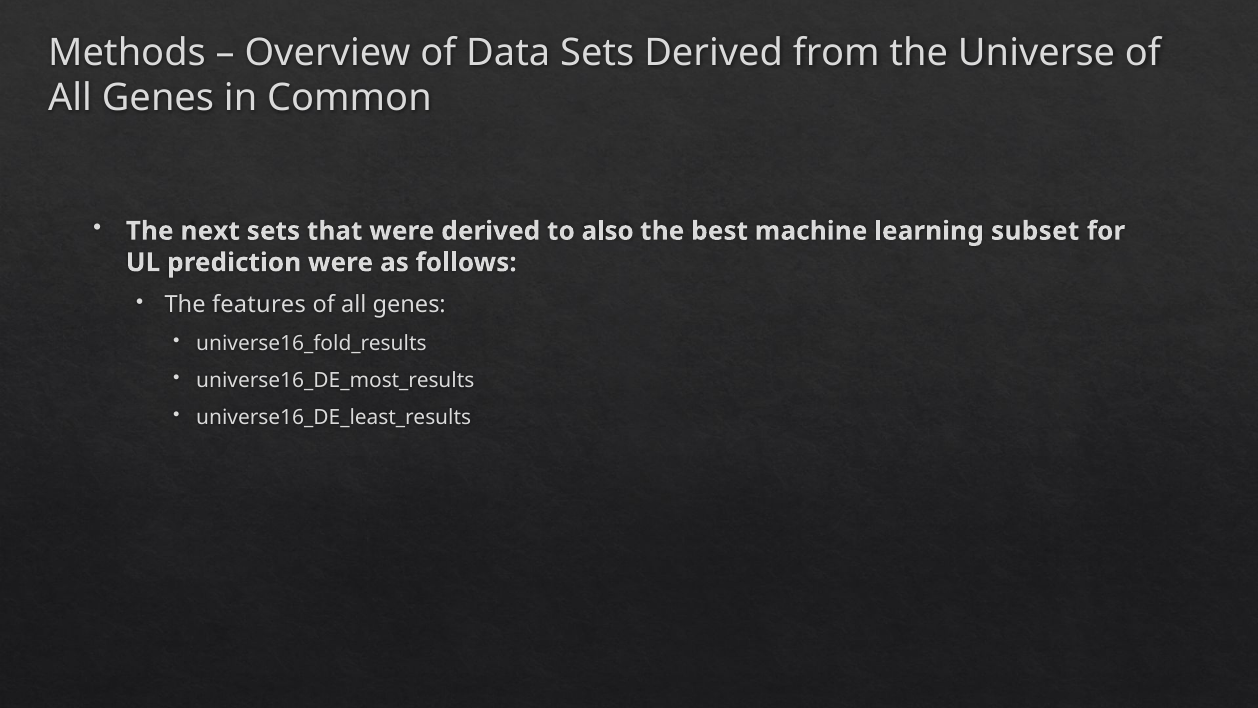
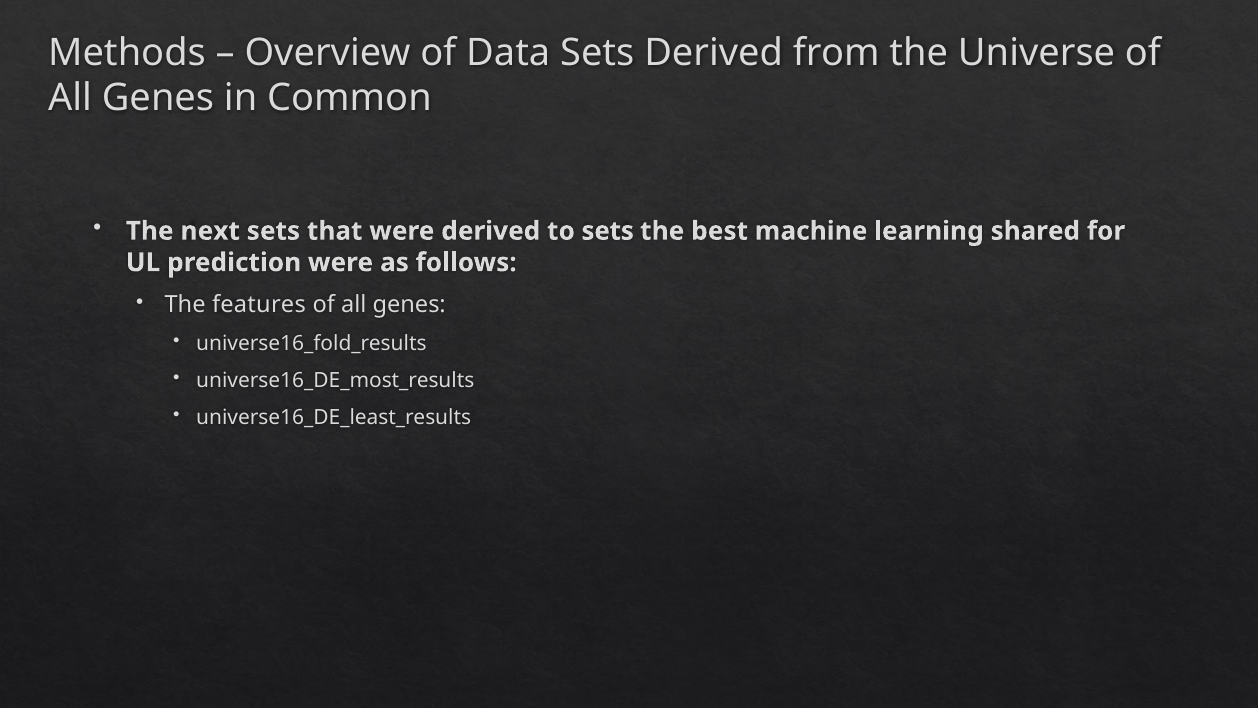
to also: also -> sets (608, 231)
subset: subset -> shared (1035, 231)
